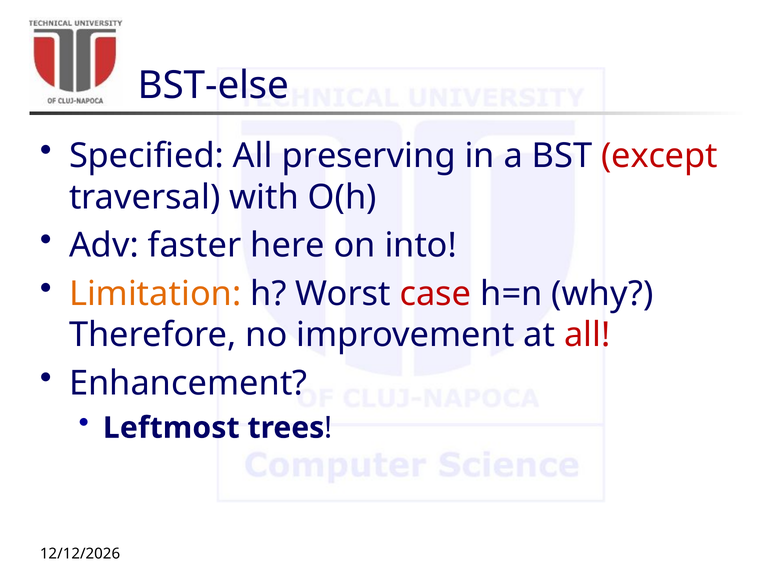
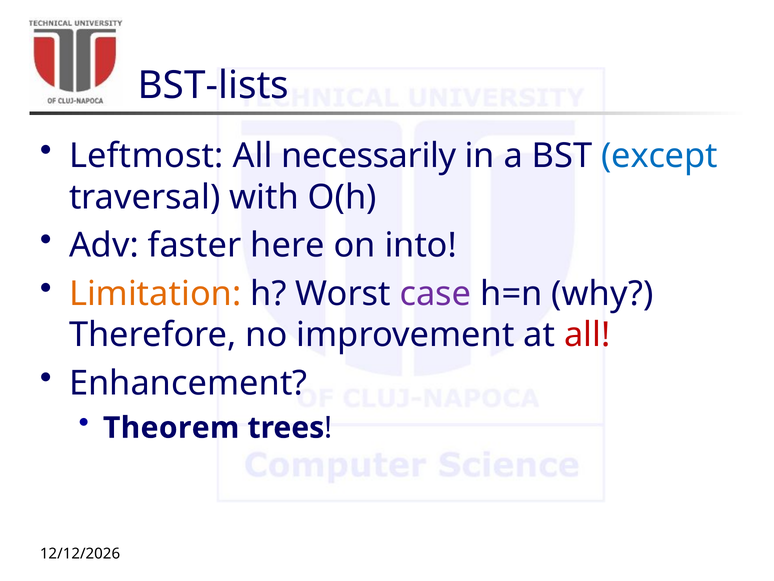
BST-else: BST-else -> BST-lists (213, 85)
Specified: Specified -> Leftmost (146, 156)
preserving: preserving -> necessarily (369, 156)
except colour: red -> blue (659, 156)
case colour: red -> purple (435, 294)
Leftmost: Leftmost -> Theorem (171, 427)
